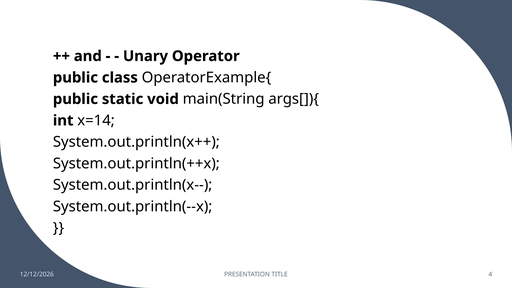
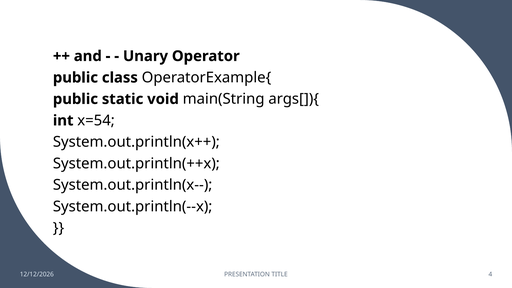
x=14: x=14 -> x=54 (96, 121)
